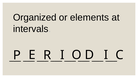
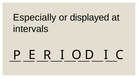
Organized: Organized -> Especially (35, 17)
elements: elements -> displayed (90, 17)
